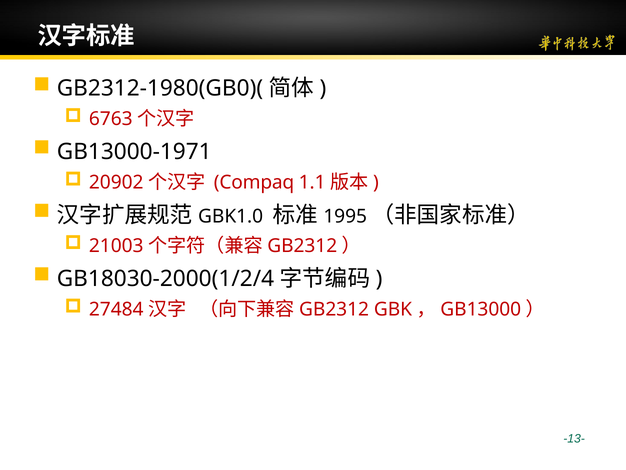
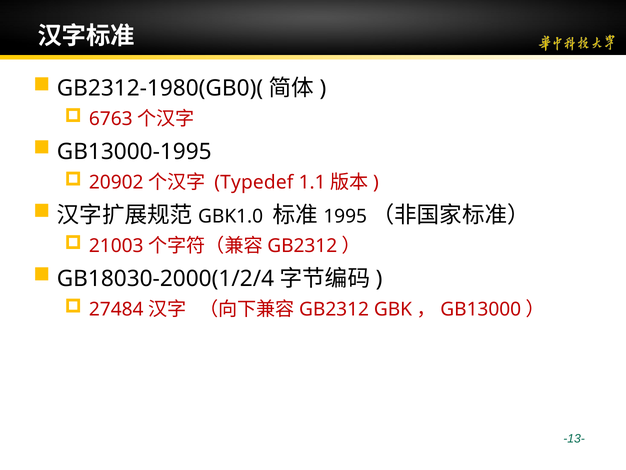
GB13000-1971: GB13000-1971 -> GB13000-1995 (134, 152)
Compaq: Compaq -> Typedef (254, 182)
